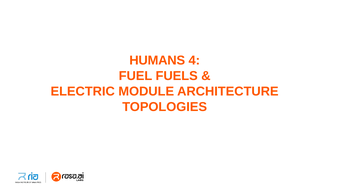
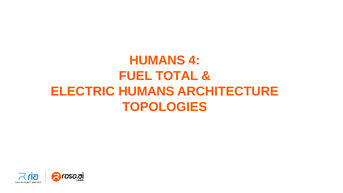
FUELS: FUELS -> TOTAL (177, 76)
ELECTRIC MODULE: MODULE -> HUMANS (146, 91)
